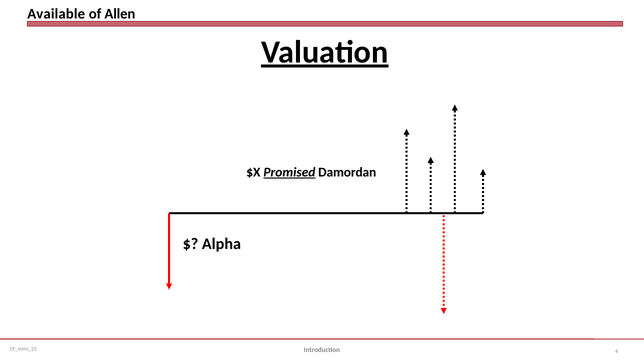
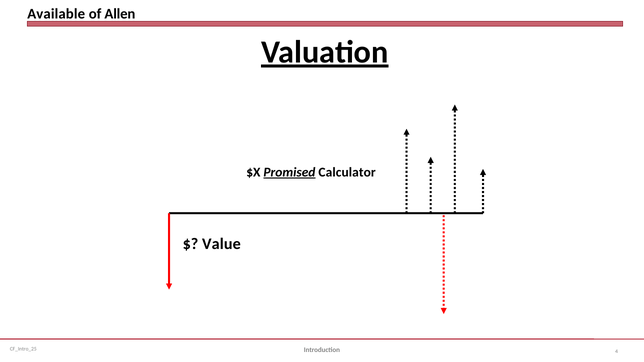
Damordan: Damordan -> Calculator (347, 172)
Alpha: Alpha -> Value (221, 244)
